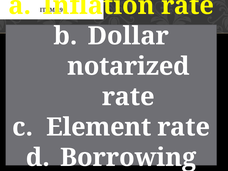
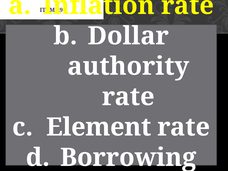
notarized: notarized -> authority (128, 66)
